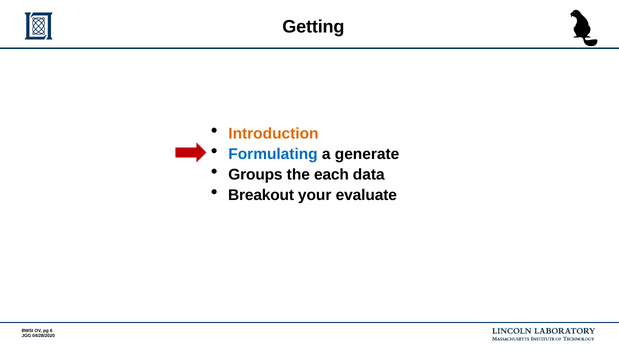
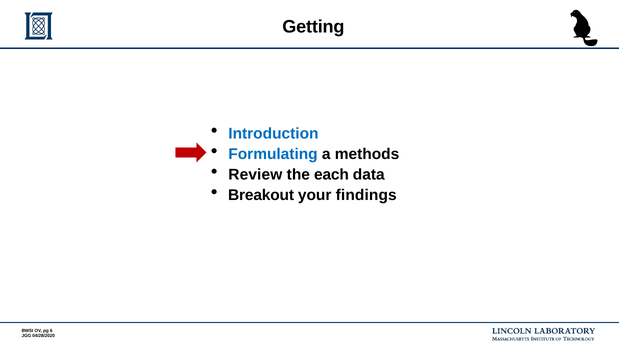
Introduction colour: orange -> blue (273, 134)
generate: generate -> methods (367, 154)
Groups: Groups -> Review (255, 175)
evaluate: evaluate -> findings (366, 195)
